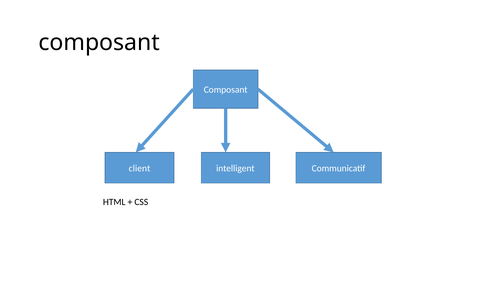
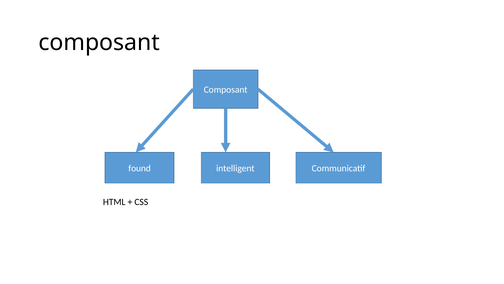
client: client -> found (140, 168)
